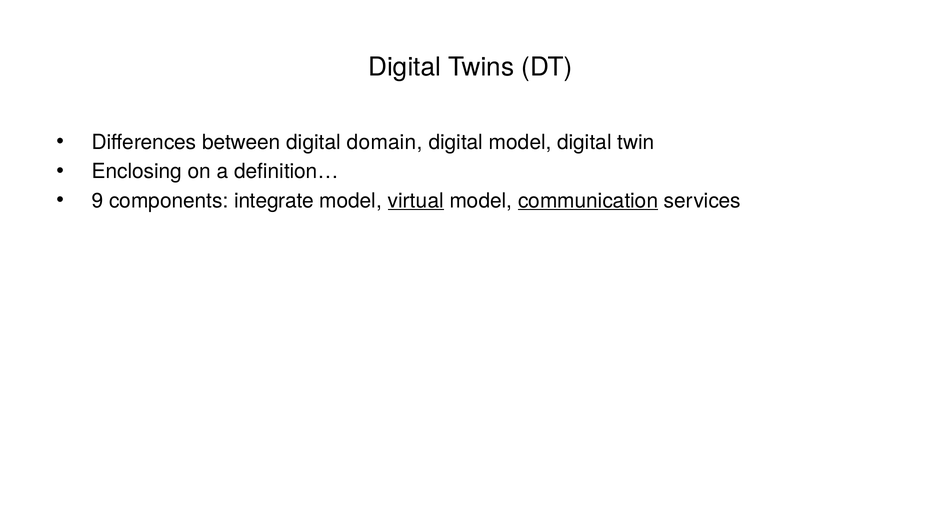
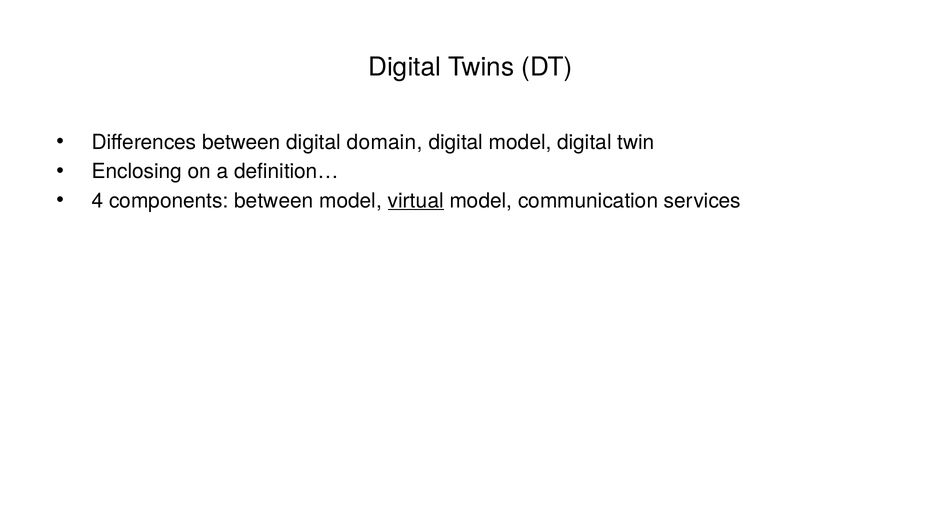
9: 9 -> 4 (98, 201)
components integrate: integrate -> between (274, 201)
communication underline: present -> none (588, 201)
